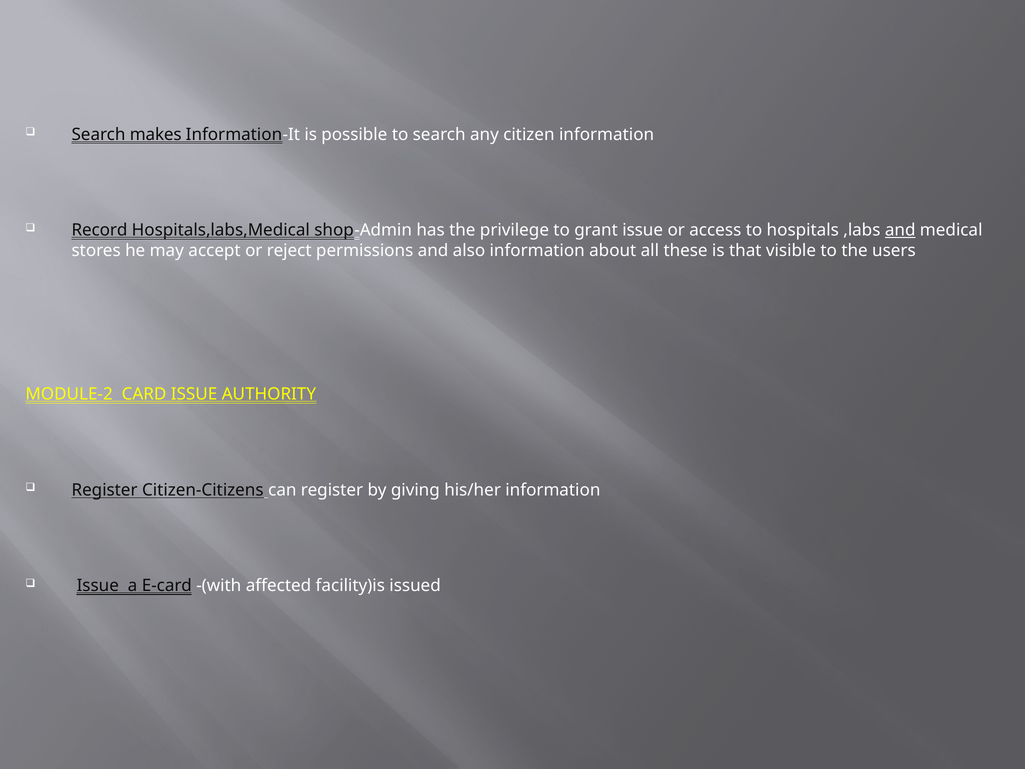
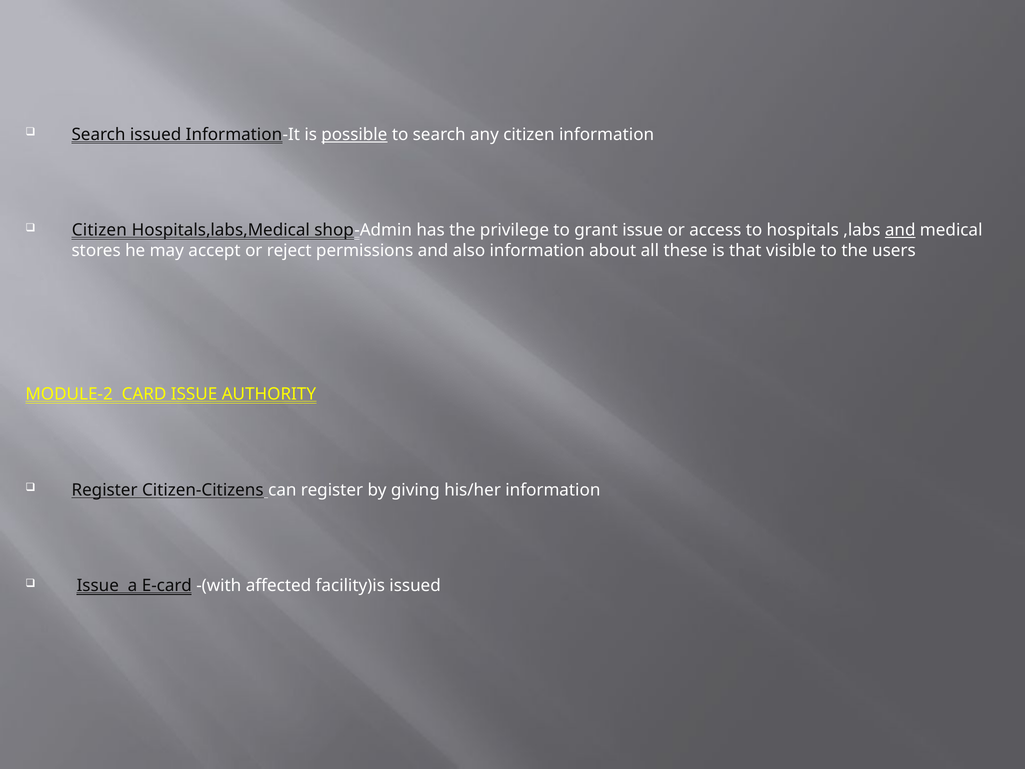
Search makes: makes -> issued (156, 135)
possible underline: none -> present (354, 135)
Record: Record -> Citizen (99, 230)
